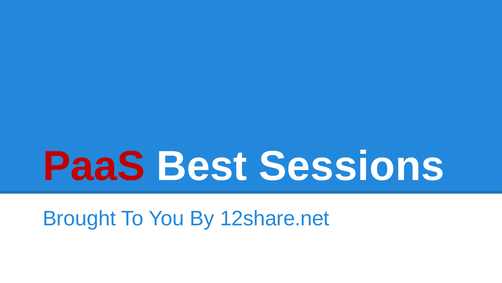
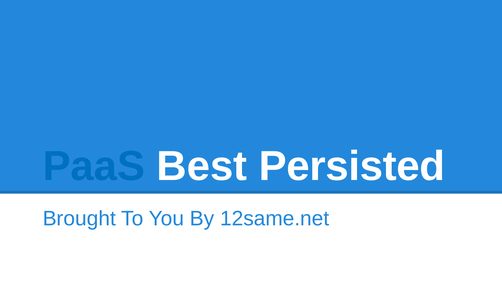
PaaS colour: red -> blue (94, 166)
Sessions: Sessions -> Persisted (352, 166)
12share.net: 12share.net -> 12same.net (275, 218)
